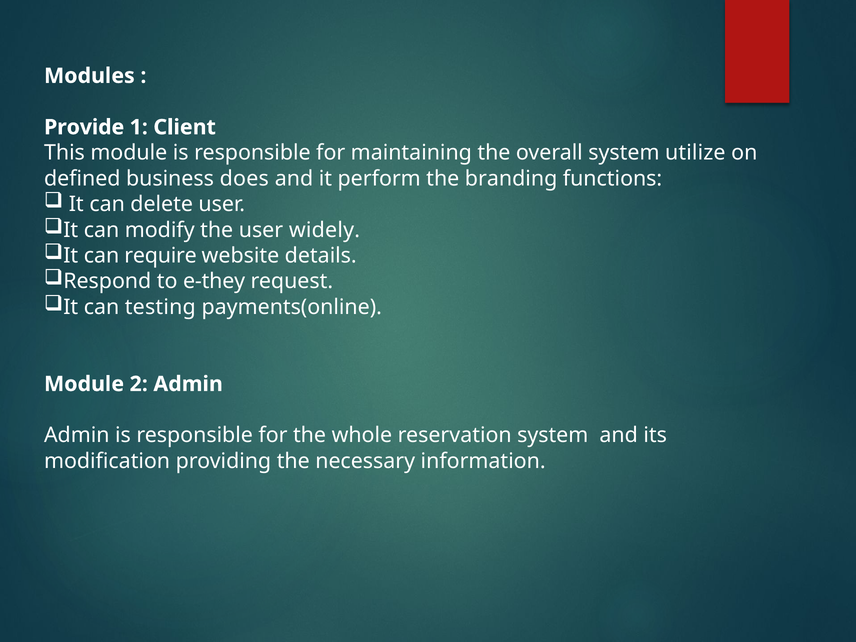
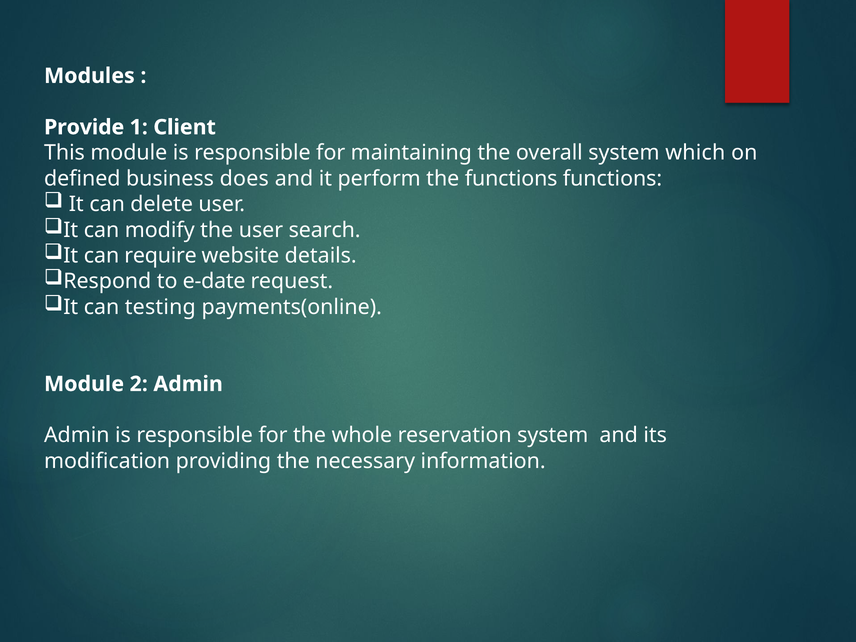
utilize: utilize -> which (695, 153)
the branding: branding -> functions (511, 179)
widely: widely -> search (325, 230)
e-they: e-they -> e-date (214, 281)
